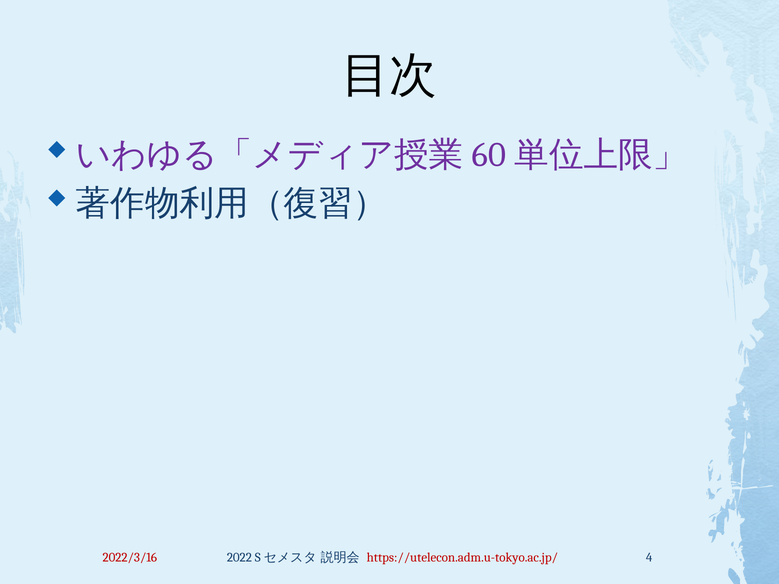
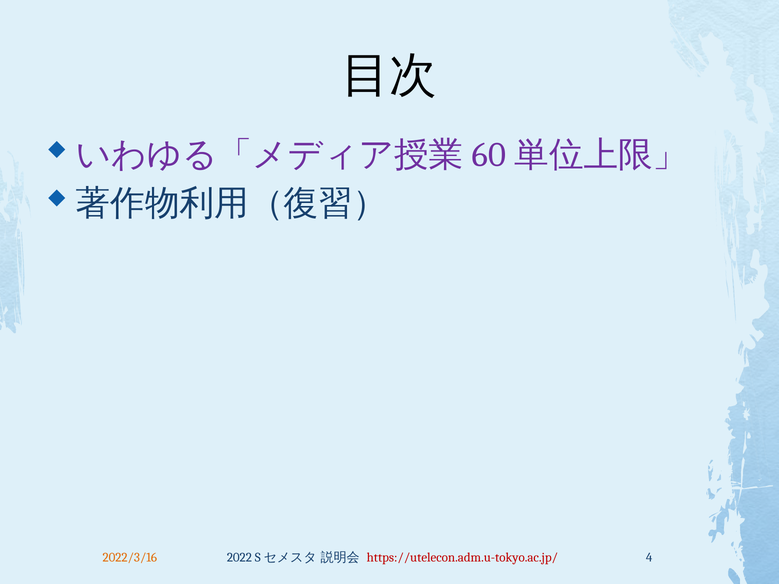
2022/3/16 colour: red -> orange (130, 558)
